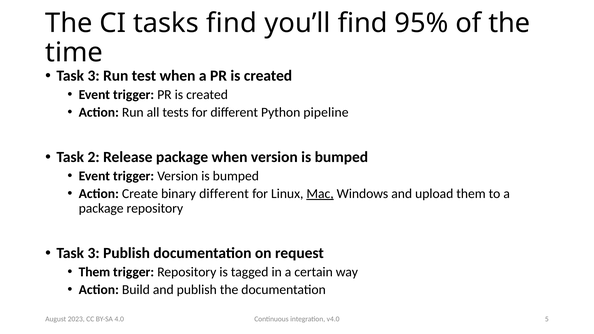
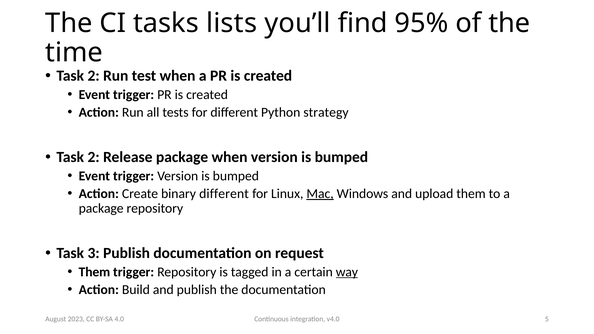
tasks find: find -> lists (232, 23)
3: 3 -> 2 (94, 76)
pipeline: pipeline -> strategy (326, 112)
way underline: none -> present (347, 272)
